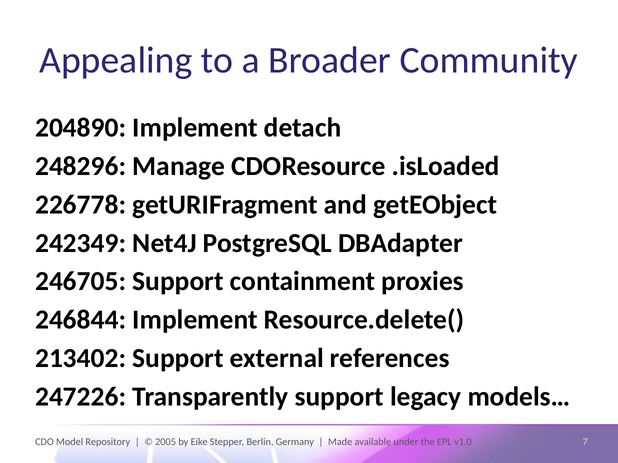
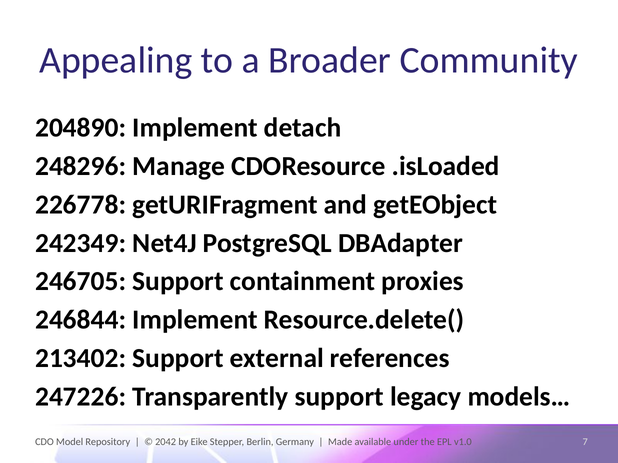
2005: 2005 -> 2042 (166, 443)
